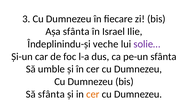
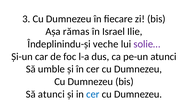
Așa sfânta: sfânta -> rămas (76, 31)
pe-un sfânta: sfânta -> atunci (163, 56)
Să sfânta: sfânta -> atunci (51, 94)
cer colour: orange -> blue (93, 94)
